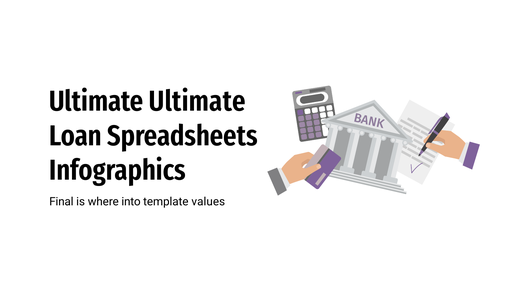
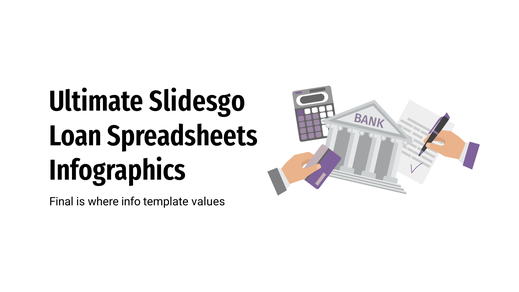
Ultimate Ultimate: Ultimate -> Slidesgo (197, 101)
into: into -> info (131, 202)
